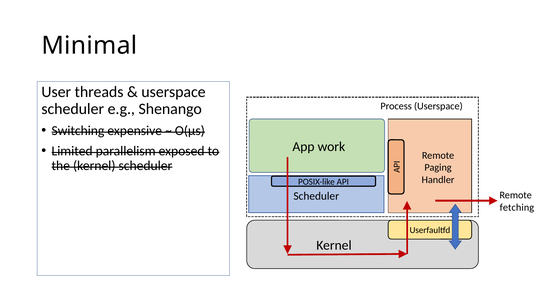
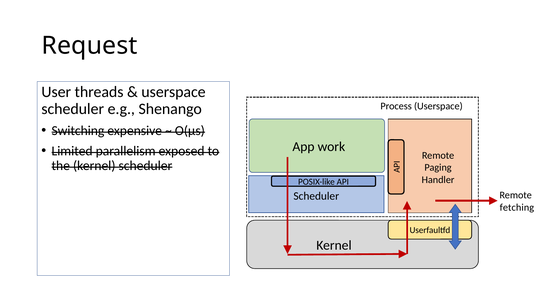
Minimal: Minimal -> Request (89, 46)
